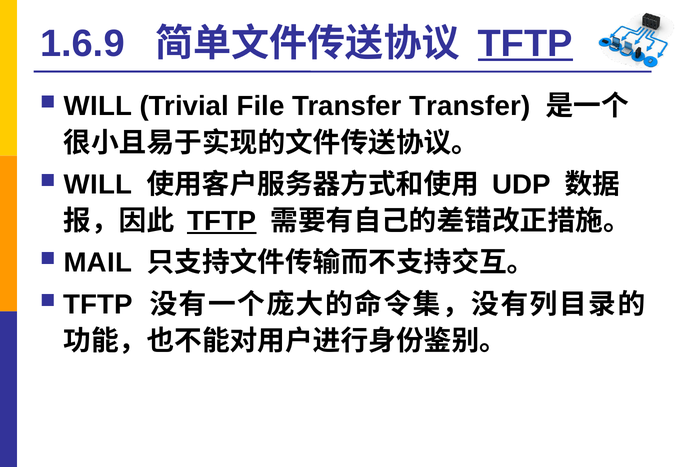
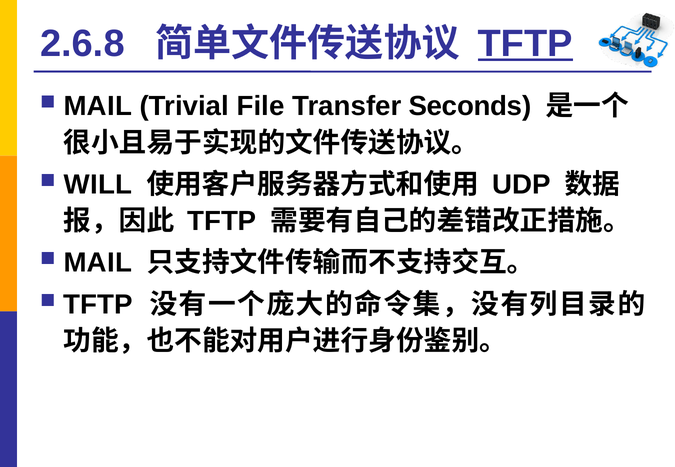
1.6.9: 1.6.9 -> 2.6.8 (82, 44)
WILL: WILL -> MAIL (98, 106)
Transfer Transfer: Transfer -> Seconds (470, 106)
TFTP underline: present -> none (222, 221)
